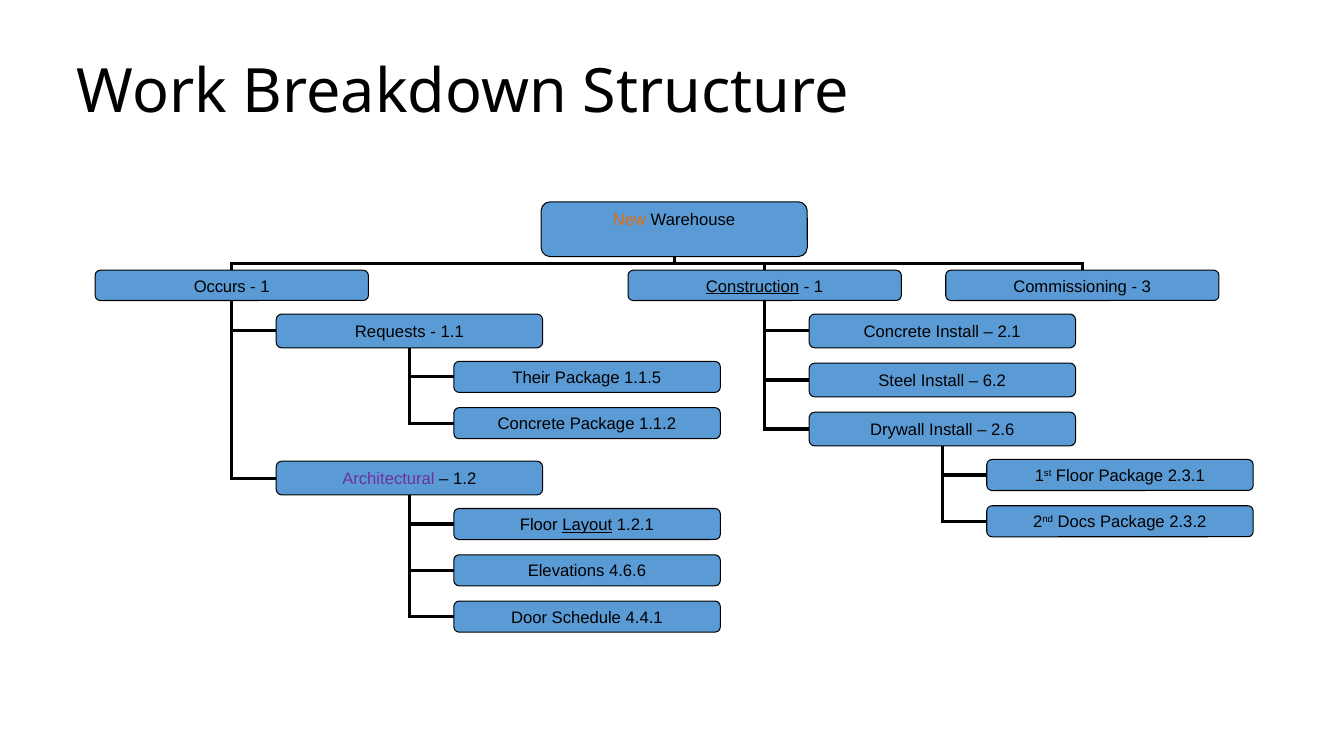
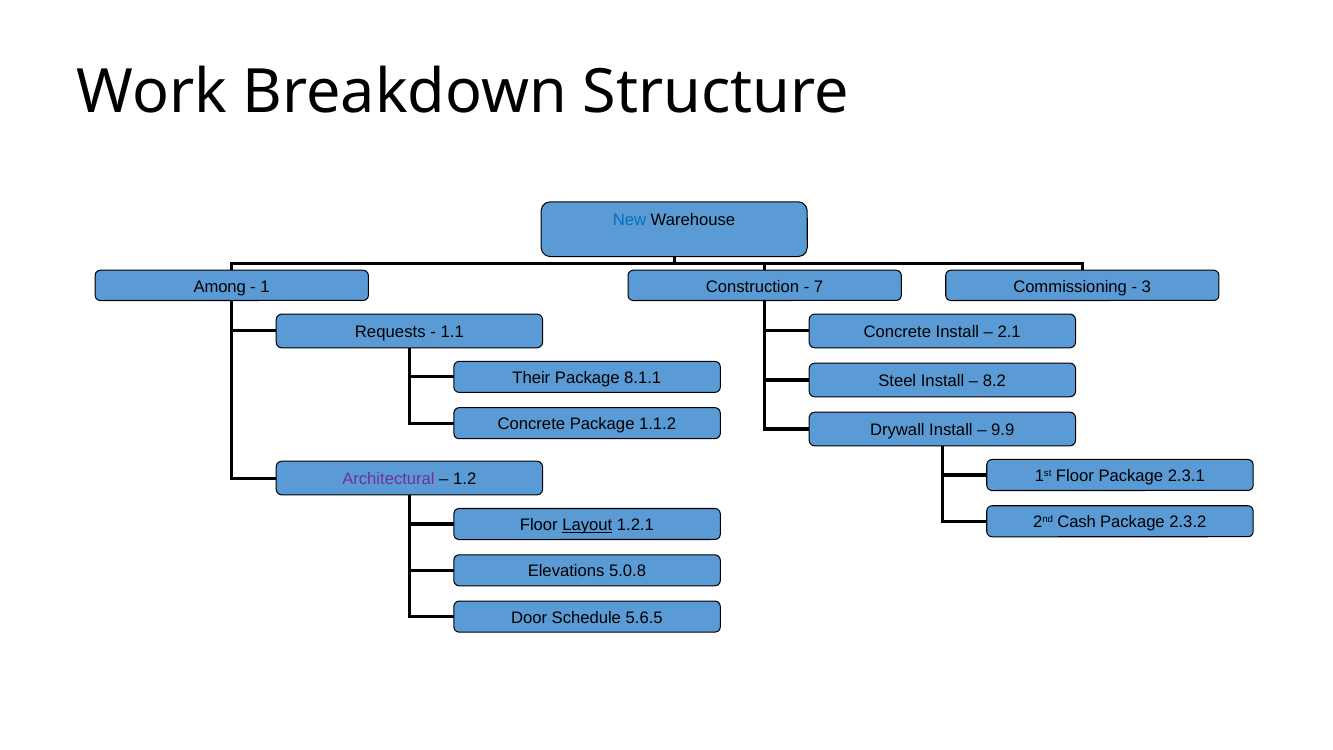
New colour: orange -> blue (630, 220)
Occurs: Occurs -> Among (220, 286)
Construction underline: present -> none (753, 286)
1: 1 -> 7 (819, 286)
1.1.5: 1.1.5 -> 8.1.1 (643, 378)
6.2: 6.2 -> 8.2 (994, 381)
2.6: 2.6 -> 9.9 (1003, 430)
Docs: Docs -> Cash (1077, 522)
4.6.6: 4.6.6 -> 5.0.8 (628, 571)
4.4.1: 4.4.1 -> 5.6.5 (644, 618)
